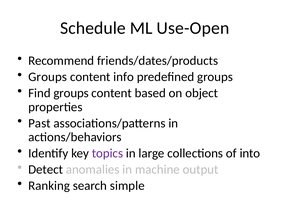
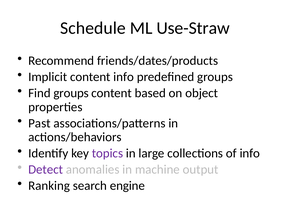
Use-Open: Use-Open -> Use-Straw (193, 28)
Groups: Groups -> Implicit (48, 77)
of into: into -> info (250, 154)
Detect colour: black -> purple (46, 170)
simple: simple -> engine (127, 186)
